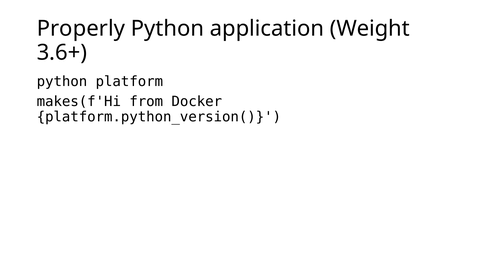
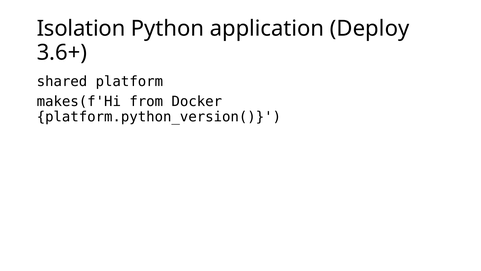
Properly: Properly -> Isolation (81, 29)
Weight: Weight -> Deploy (370, 29)
python: python -> shared (62, 81)
